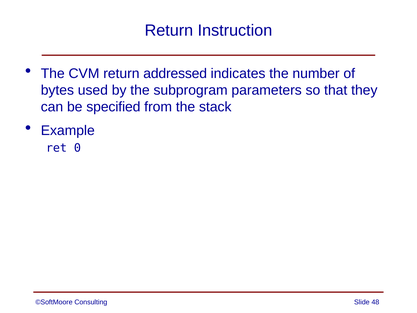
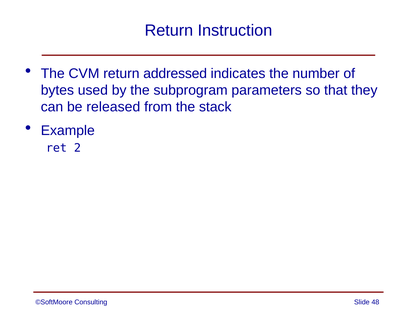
specified: specified -> released (113, 107)
0: 0 -> 2 (77, 148)
